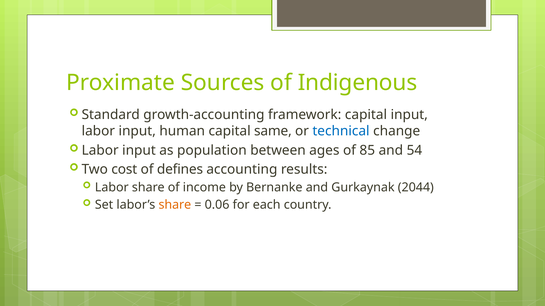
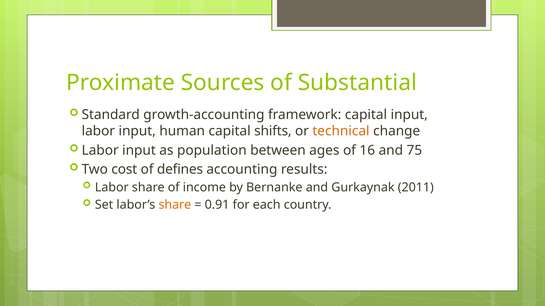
Indigenous: Indigenous -> Substantial (357, 83)
same: same -> shifts (273, 131)
technical colour: blue -> orange (341, 131)
85: 85 -> 16 (367, 150)
54: 54 -> 75 (414, 150)
2044: 2044 -> 2011 (416, 188)
0.06: 0.06 -> 0.91 (217, 205)
